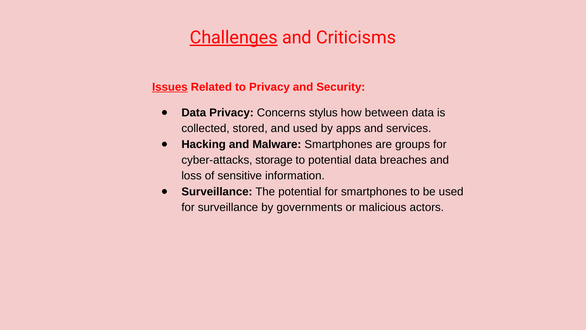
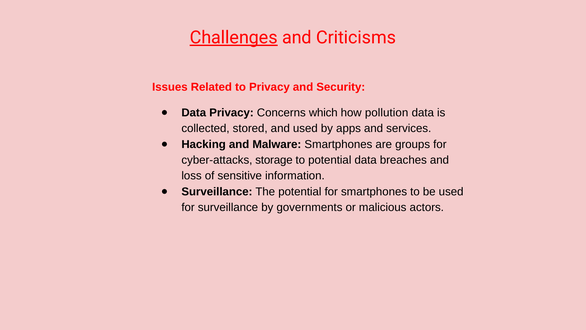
Issues underline: present -> none (170, 87)
stylus: stylus -> which (323, 113)
between: between -> pollution (387, 113)
